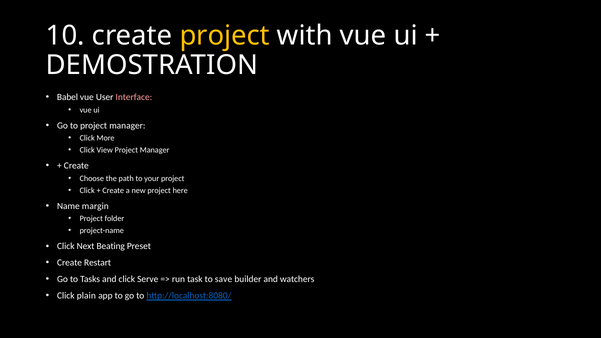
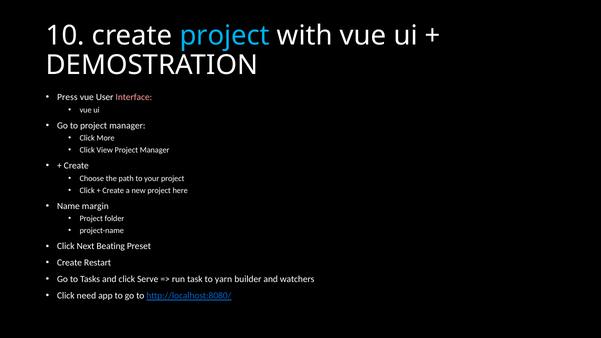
project colour: yellow -> light blue (225, 36)
Babel: Babel -> Press (67, 97)
save: save -> yarn (224, 279)
plain: plain -> need (86, 296)
